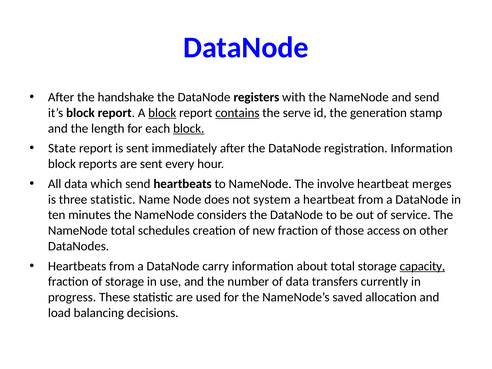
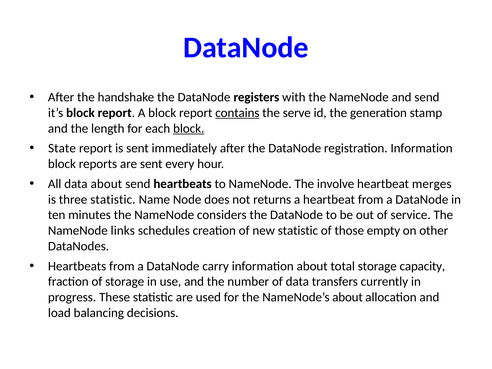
block underline: present -> none (162, 113)
data which: which -> about (106, 184)
system: system -> returns (272, 199)
NameNode total: total -> links (123, 231)
new fraction: fraction -> statistic (298, 231)
access: access -> empty (383, 231)
capacity underline: present -> none (422, 266)
NameNode’s saved: saved -> about (348, 297)
